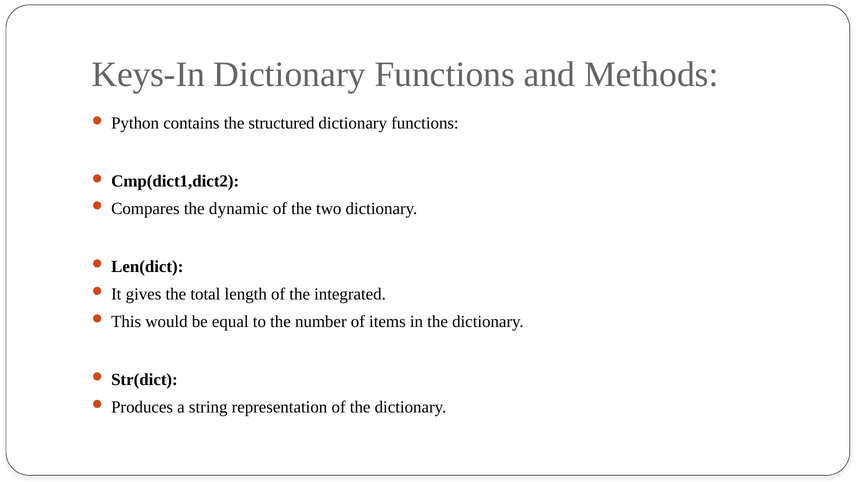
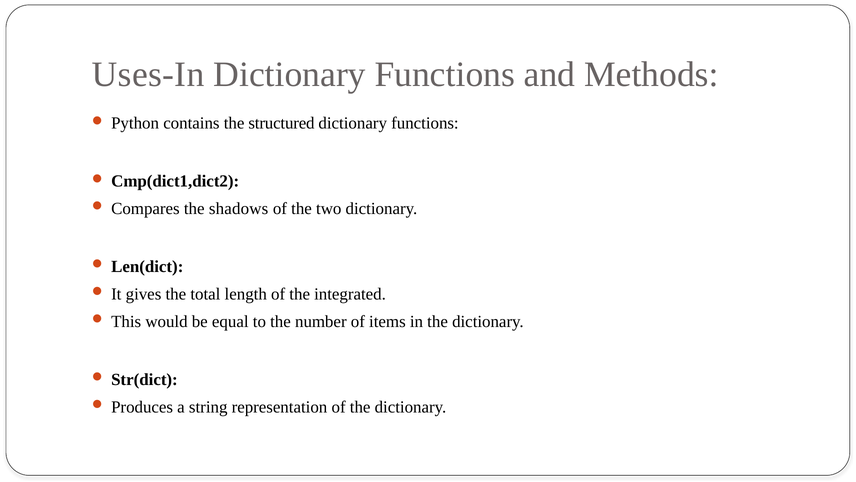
Keys-In: Keys-In -> Uses-In (148, 74)
dynamic: dynamic -> shadows (239, 209)
